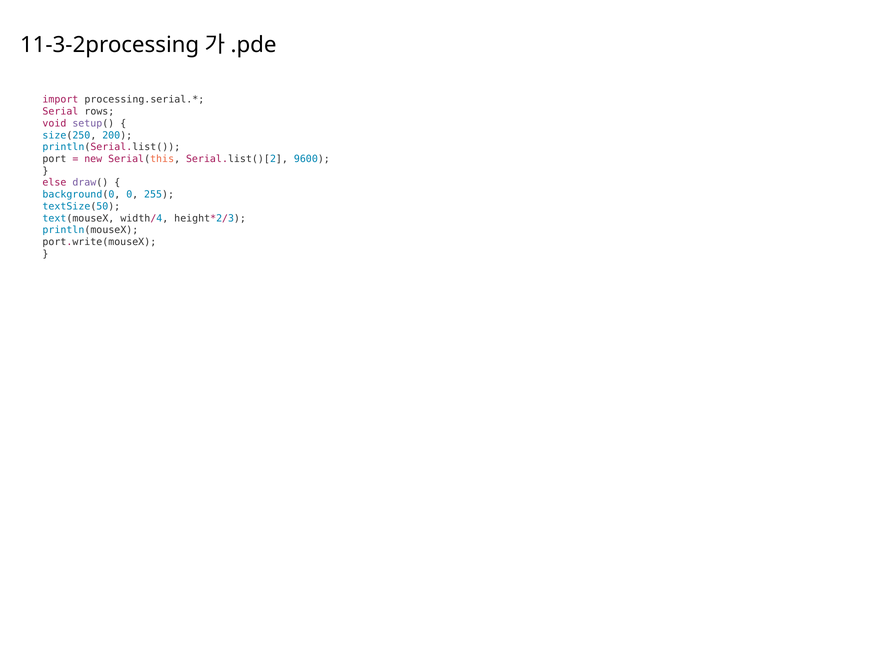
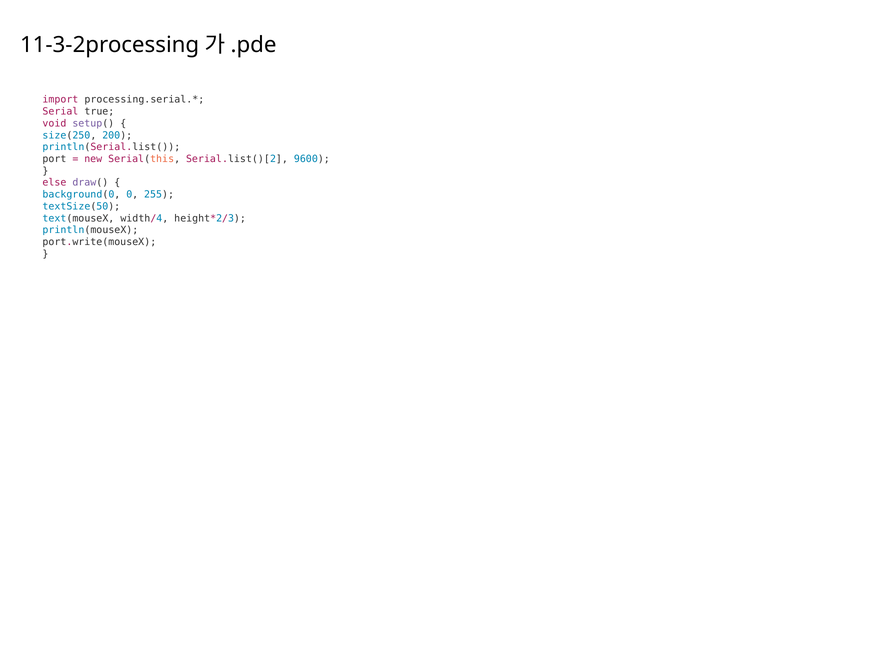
rows: rows -> true (99, 112)
